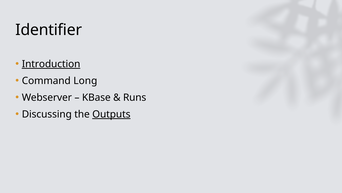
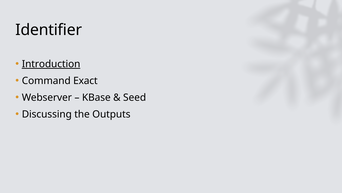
Long: Long -> Exact (85, 81)
Runs: Runs -> Seed (135, 97)
Outputs underline: present -> none (111, 114)
